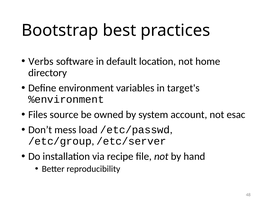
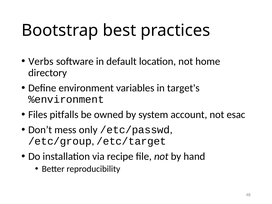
source: source -> pitfalls (64, 115)
load: load -> only (88, 130)
/etc/server: /etc/server -> /etc/target (131, 141)
